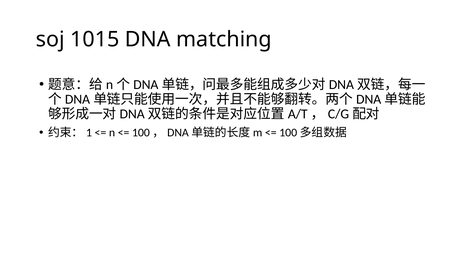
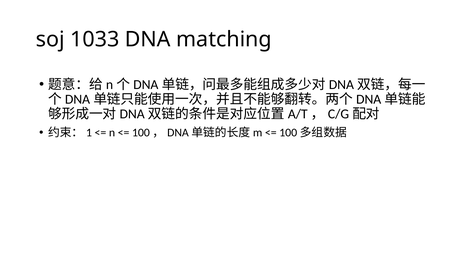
1015: 1015 -> 1033 (95, 39)
